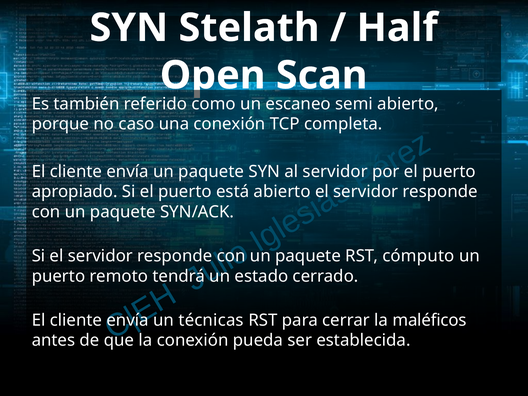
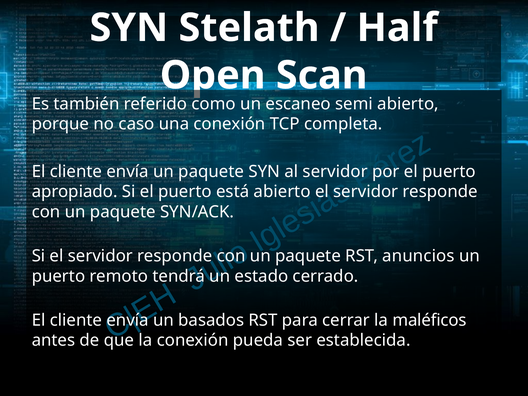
cómputo: cómputo -> anuncios (418, 256)
técnicas: técnicas -> basados (211, 320)
